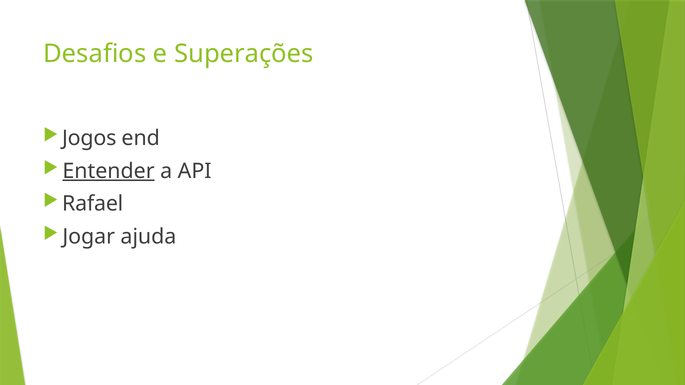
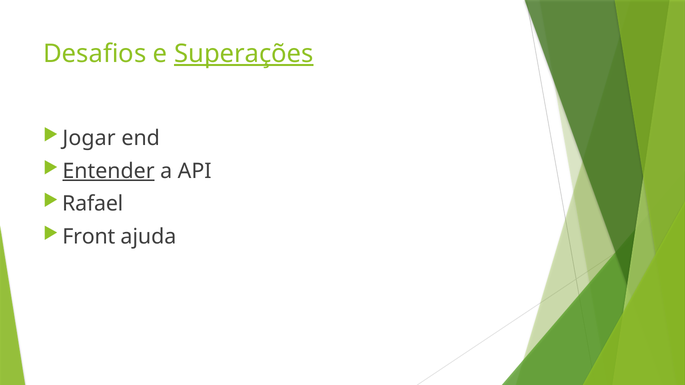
Superações underline: none -> present (244, 54)
Jogos: Jogos -> Jogar (89, 138)
Jogar: Jogar -> Front (89, 237)
